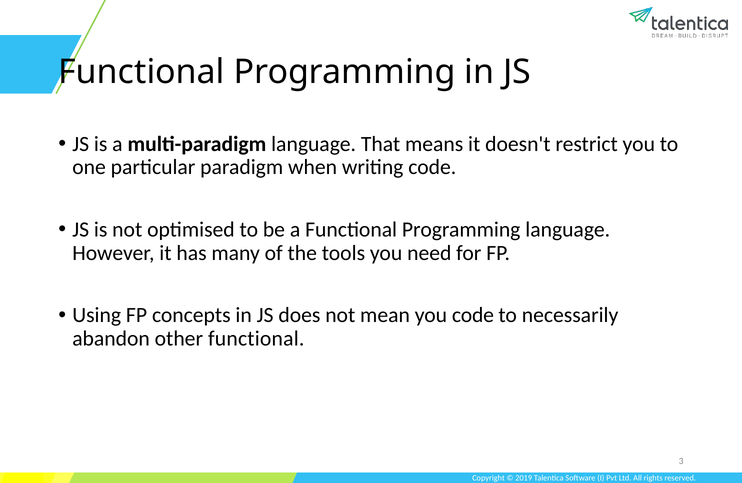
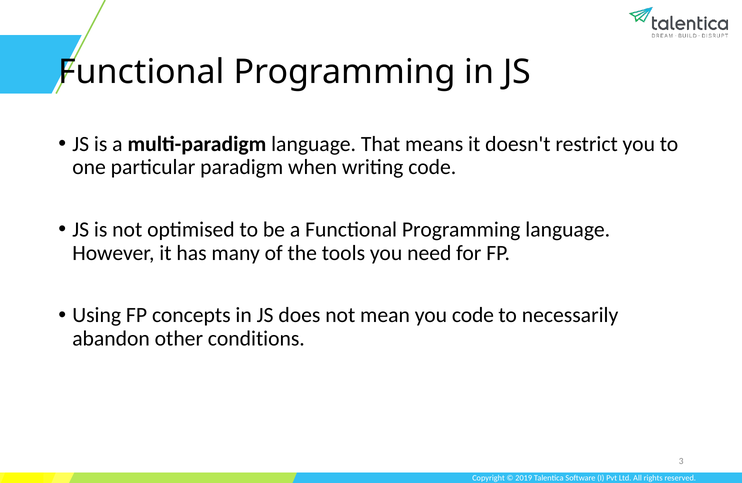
other functional: functional -> conditions (256, 338)
